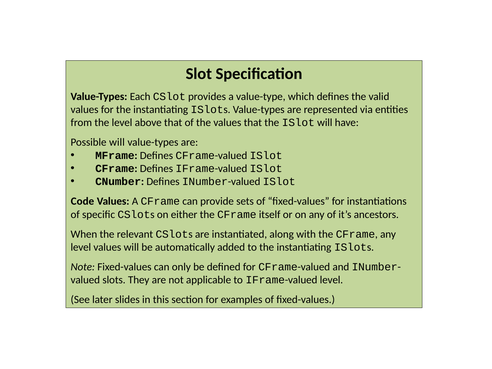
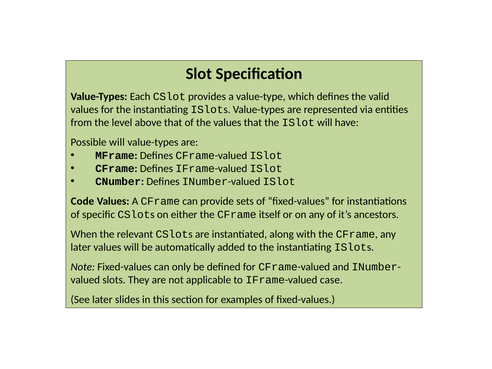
level: level -> later (81, 247)
IFrame-valued level: level -> case (331, 280)
